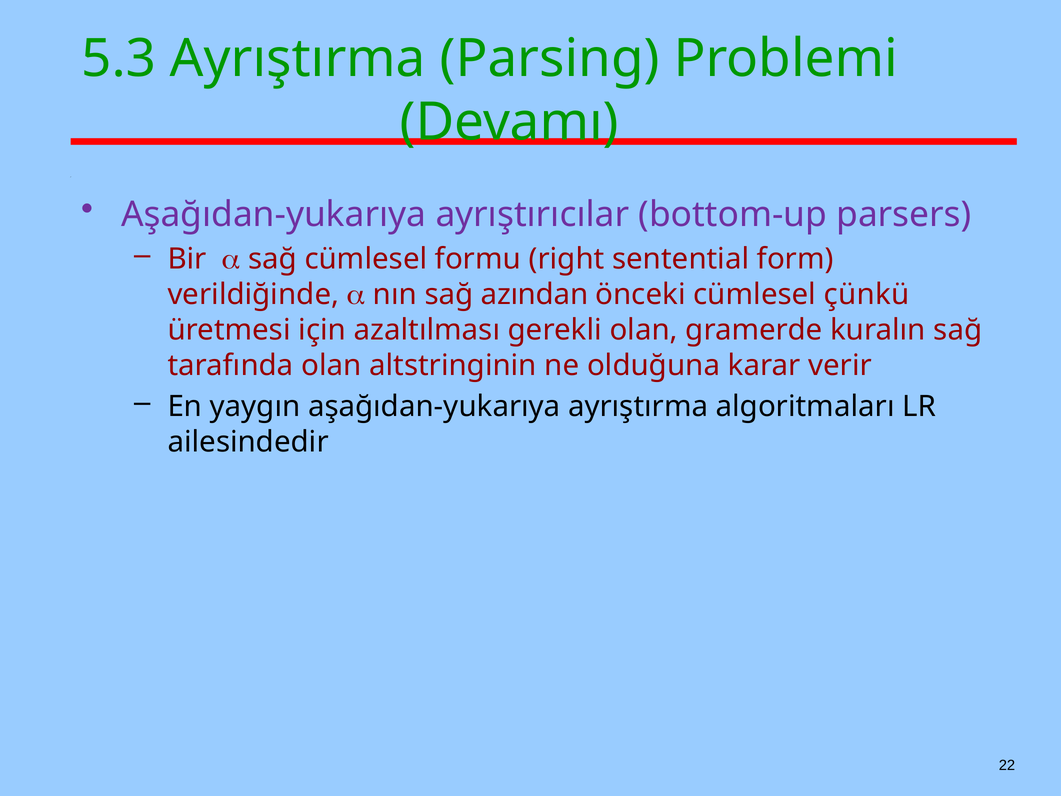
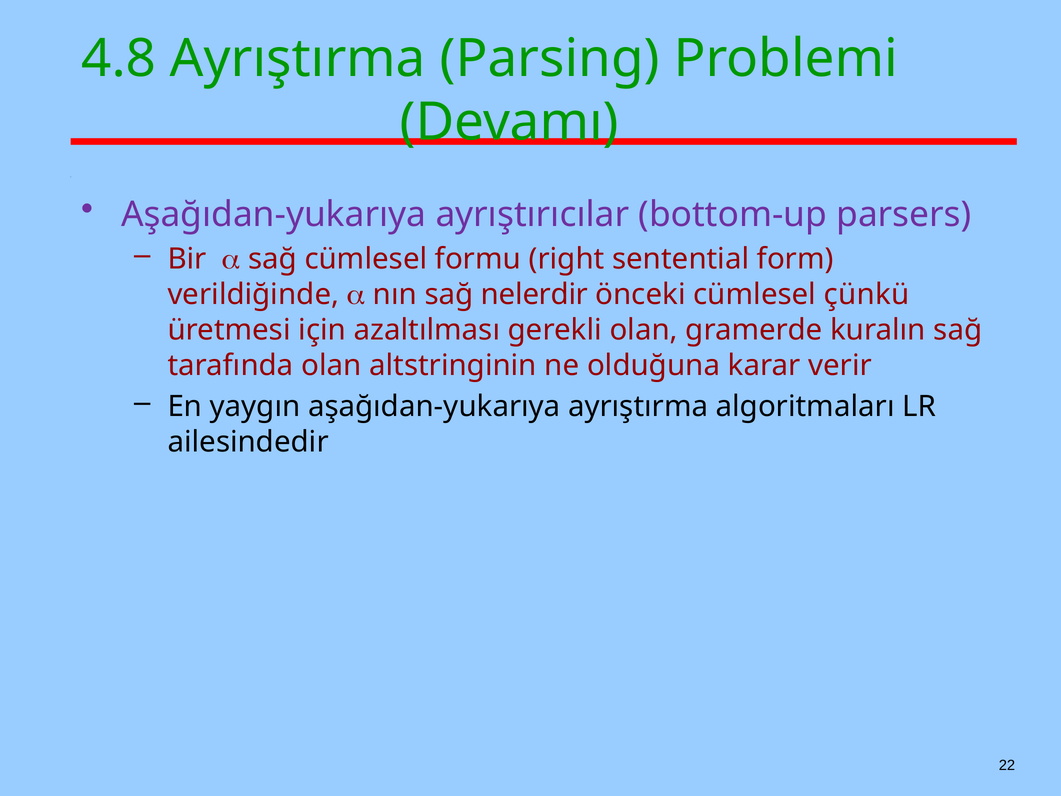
5.3: 5.3 -> 4.8 (119, 59)
azından: azından -> nelerdir (535, 294)
